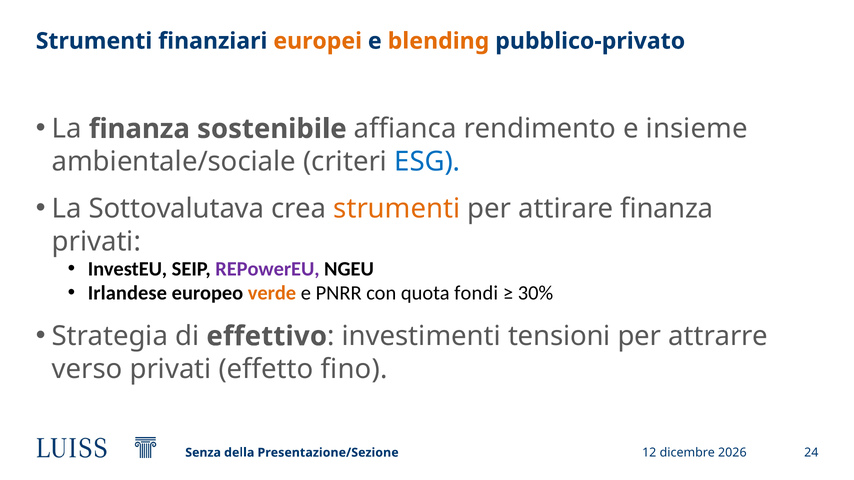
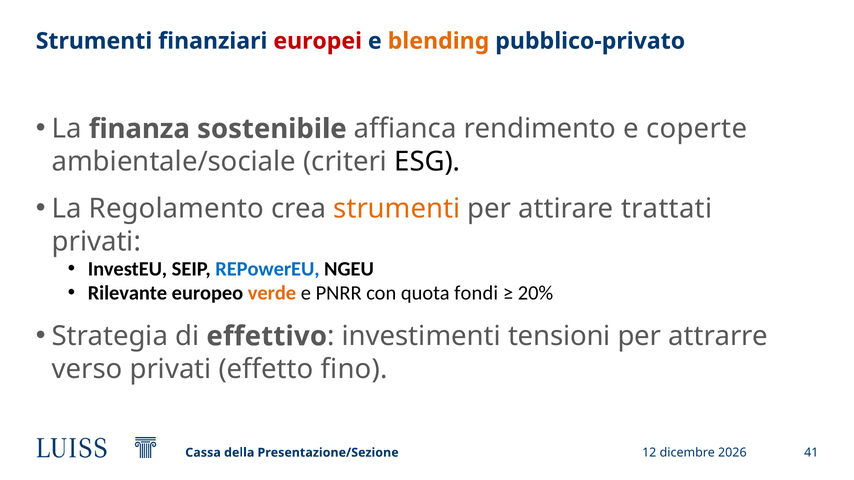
europei colour: orange -> red (318, 41)
insieme: insieme -> coperte (697, 129)
ESG colour: blue -> black (427, 162)
Sottovalutava: Sottovalutava -> Regolamento (176, 209)
attirare finanza: finanza -> trattati (667, 209)
REPowerEU colour: purple -> blue (267, 269)
Irlandese: Irlandese -> Rilevante (127, 293)
30%: 30% -> 20% (535, 293)
Senza: Senza -> Cassa (203, 453)
24: 24 -> 41 (811, 453)
